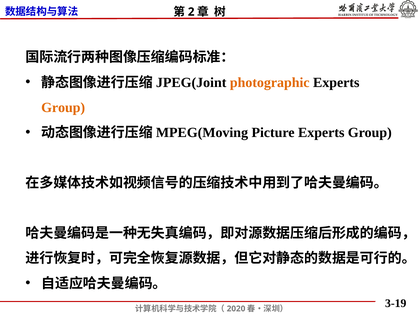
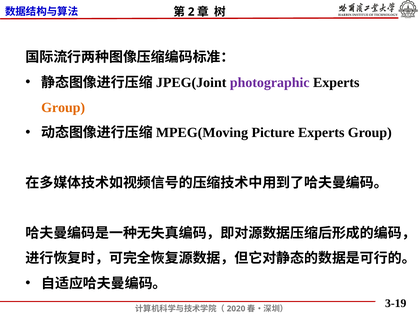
photographic colour: orange -> purple (270, 82)
